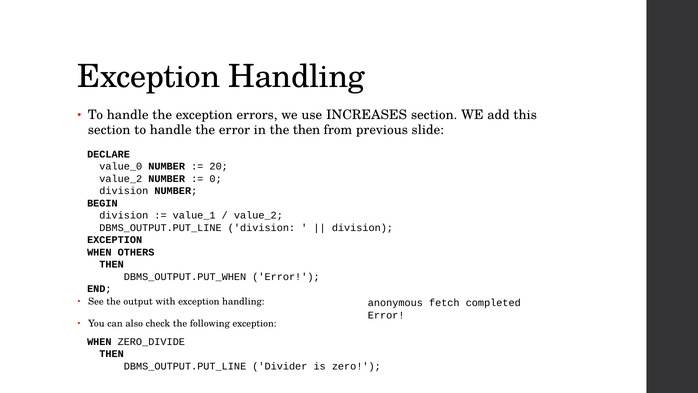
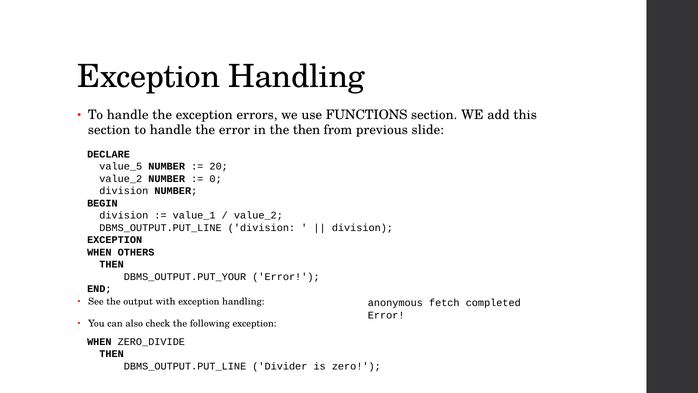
INCREASES: INCREASES -> FUNCTIONS (367, 115)
value_0: value_0 -> value_5 (121, 166)
DBMS_OUTPUT.PUT_WHEN: DBMS_OUTPUT.PUT_WHEN -> DBMS_OUTPUT.PUT_YOUR (185, 276)
